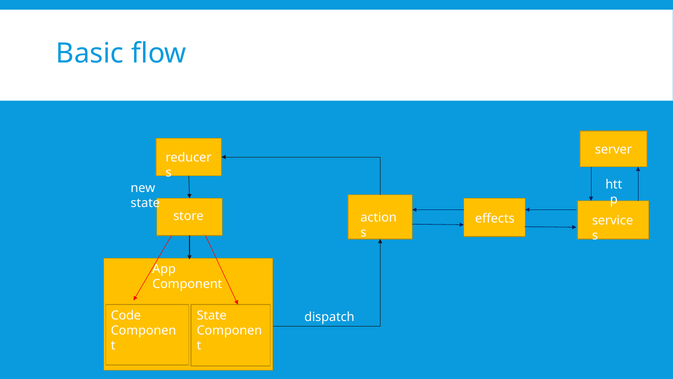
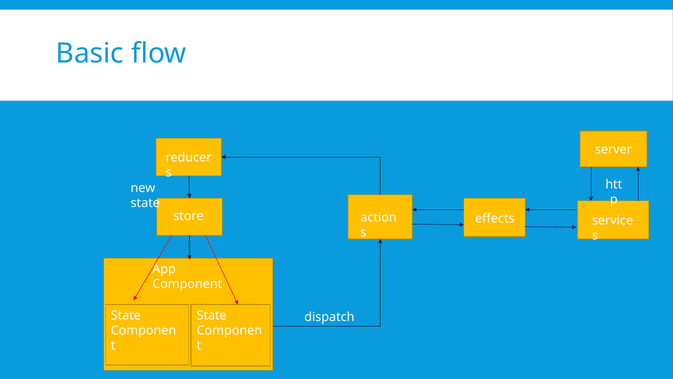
Code: Code -> State (126, 315)
